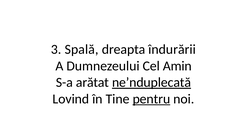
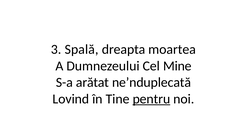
îndurării: îndurării -> moartea (172, 49)
Amin: Amin -> Mine (177, 66)
ne’nduplecată underline: present -> none (152, 82)
